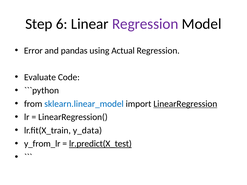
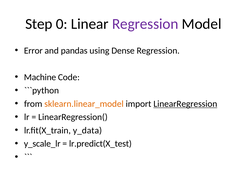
6: 6 -> 0 (62, 24)
Actual: Actual -> Dense (123, 51)
Evaluate: Evaluate -> Machine (40, 77)
sklearn.linear_model colour: blue -> orange (84, 104)
y_from_lr: y_from_lr -> y_scale_lr (42, 144)
lr.predict(X_test underline: present -> none (100, 144)
